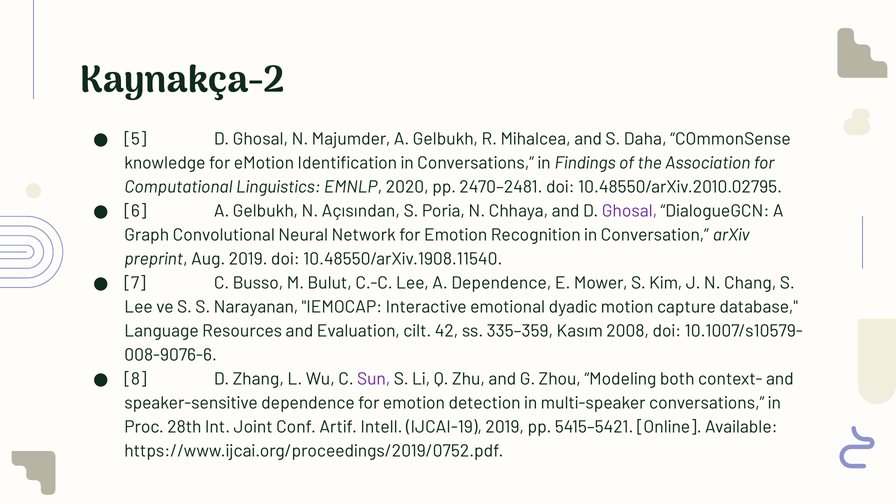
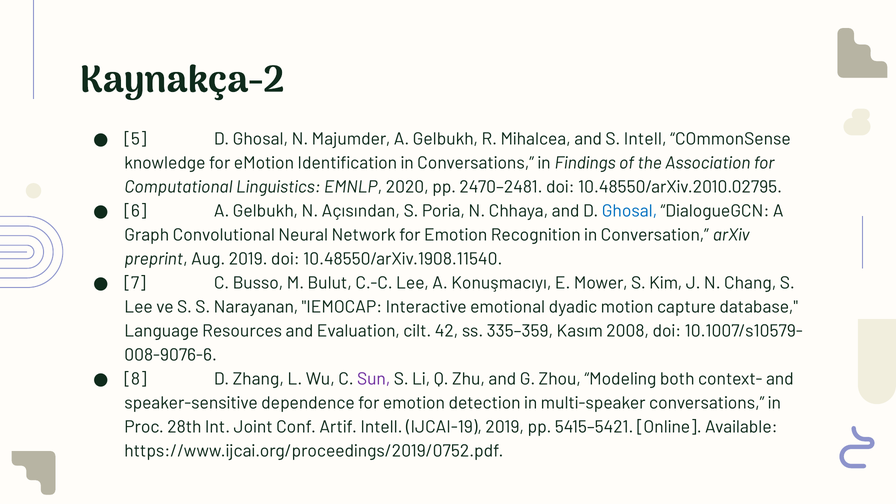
S Daha: Daha -> Intell (645, 139)
Ghosal colour: purple -> blue (630, 211)
A Dependence: Dependence -> Konuşmacıyı (501, 283)
